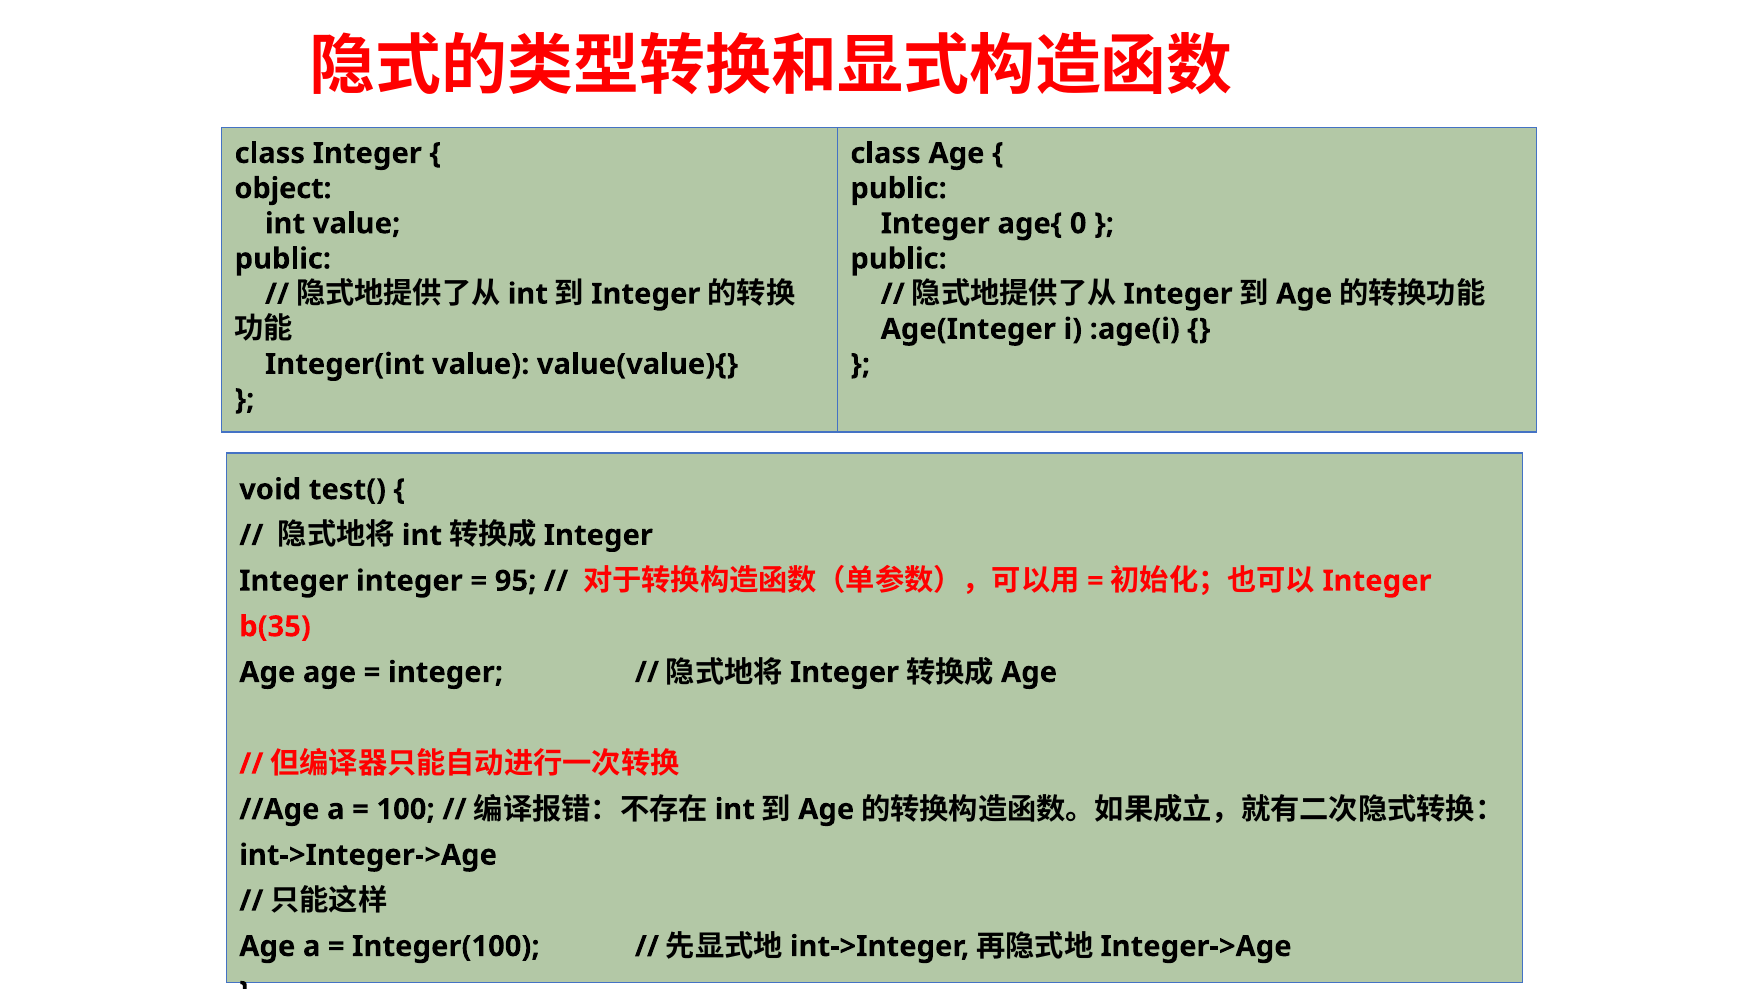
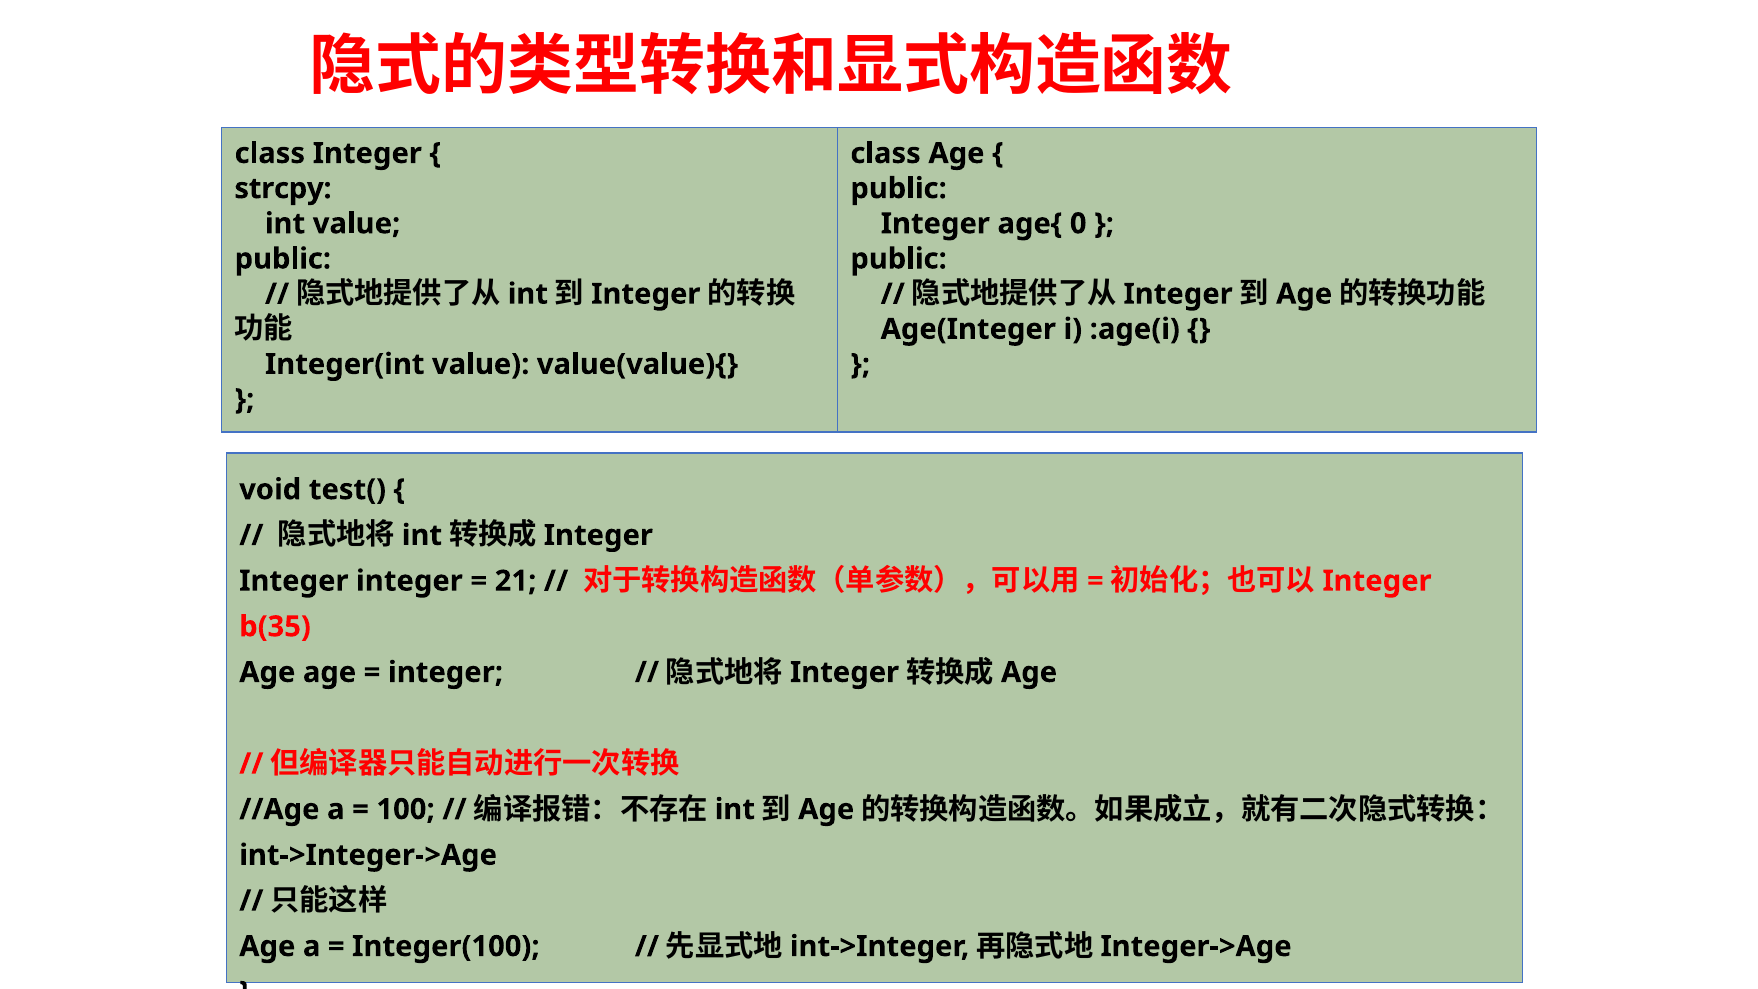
object: object -> strcpy (283, 189)
95: 95 -> 21 (516, 581)
